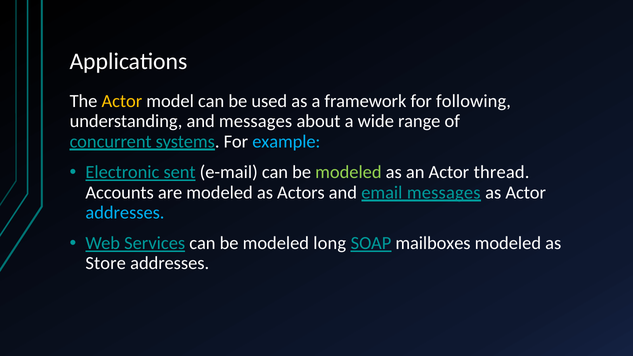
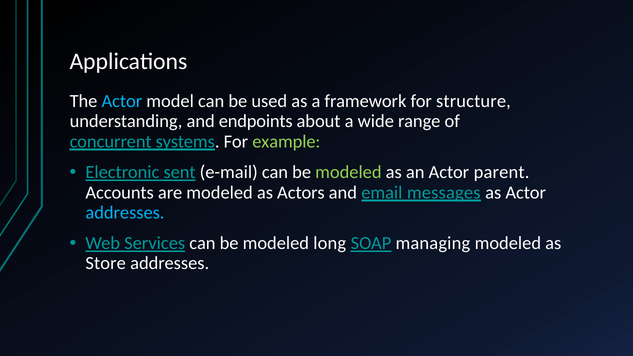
Actor colour: yellow -> light blue (122, 101)
following: following -> structure (473, 101)
and messages: messages -> endpoints (256, 121)
example colour: light blue -> light green (286, 142)
thread: thread -> parent (502, 172)
mailboxes: mailboxes -> managing (433, 243)
